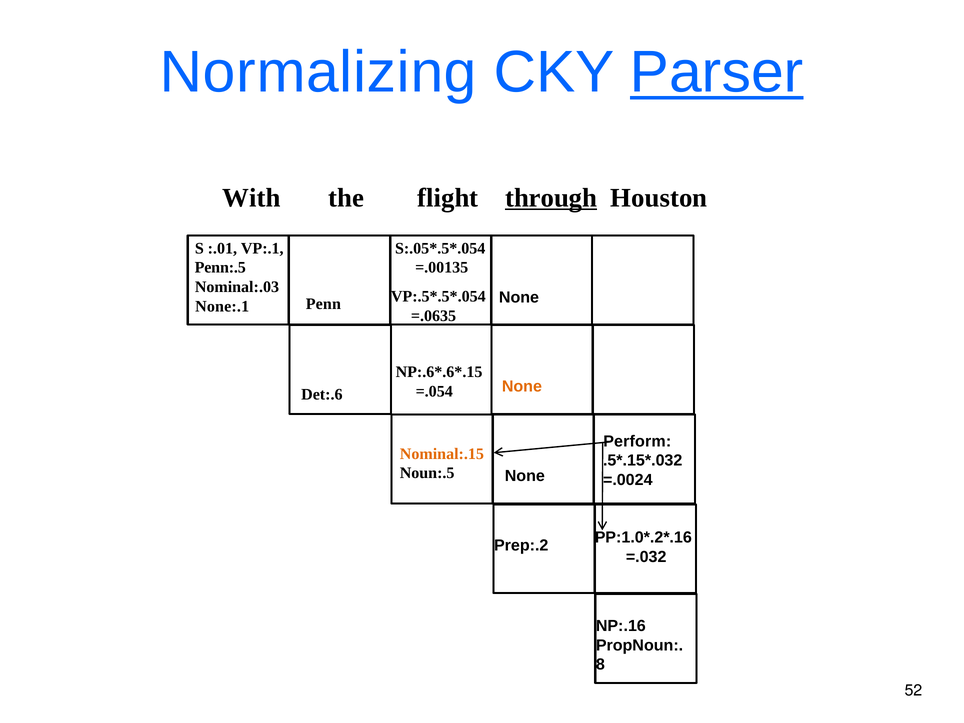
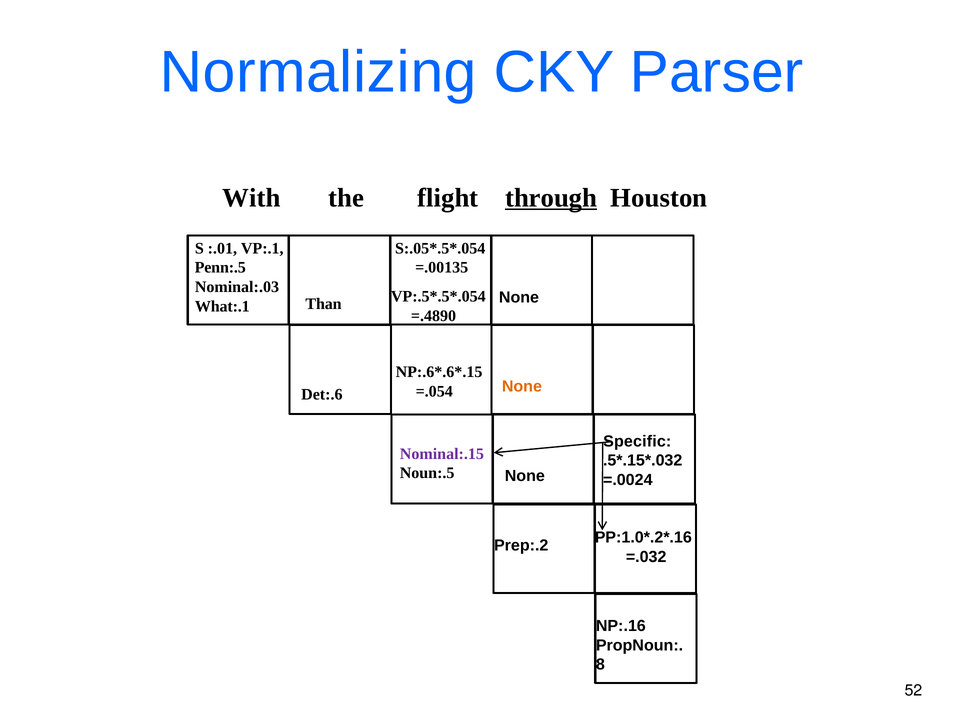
Parser underline: present -> none (717, 72)
Penn: Penn -> Than (324, 304)
None:.1: None:.1 -> What:.1 (222, 306)
=.0635: =.0635 -> =.4890 (434, 316)
Perform: Perform -> Specific (637, 441)
Nominal:.15 colour: orange -> purple (442, 454)
